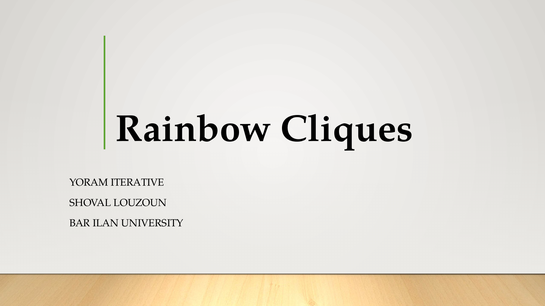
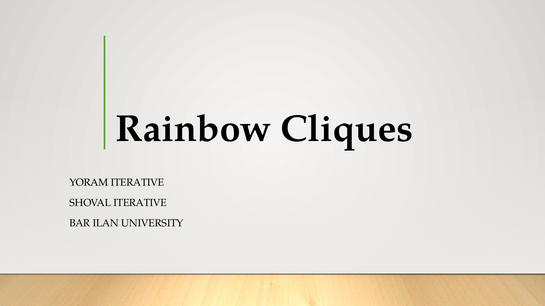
SHOVAL LOUZOUN: LOUZOUN -> ITERATIVE (140, 203)
